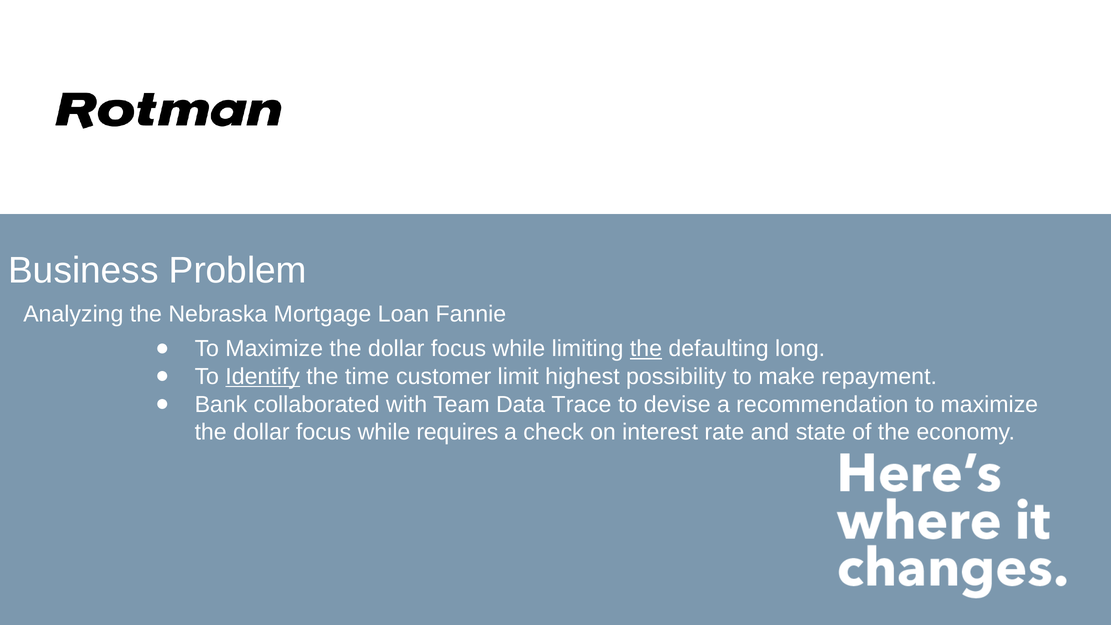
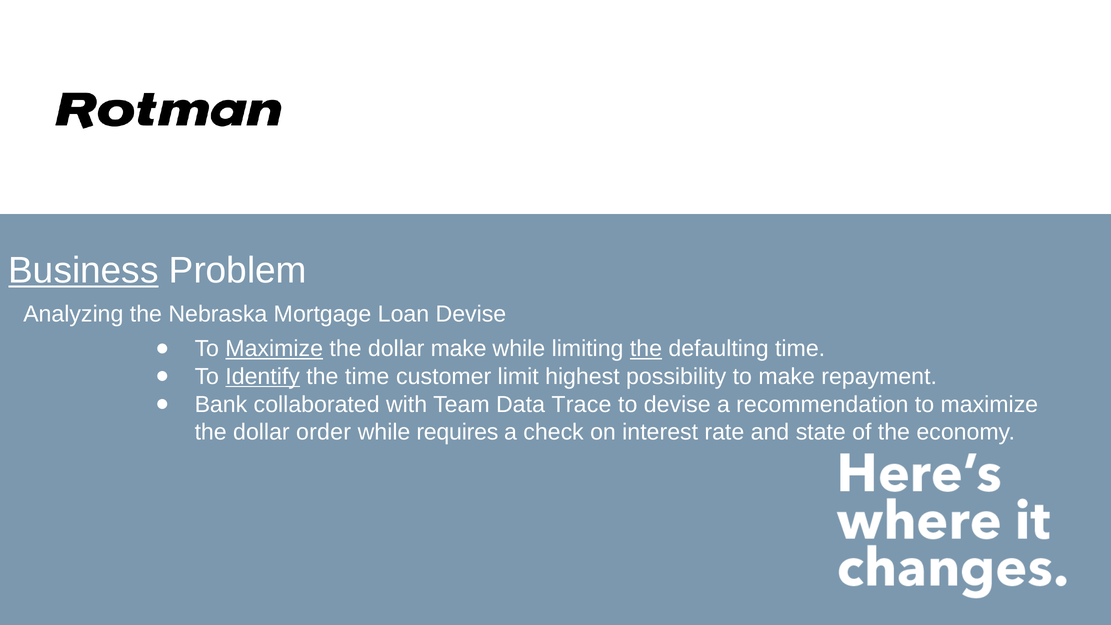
Business underline: none -> present (83, 271)
Loan Fannie: Fannie -> Devise (471, 314)
Maximize underline: none -> present (274, 349)
focus: focus -> make (459, 349)
defaulting long: long -> time (800, 349)
focus: focus -> order (324, 432)
